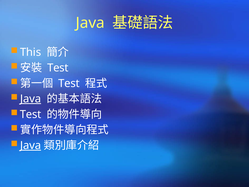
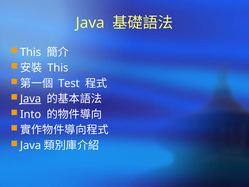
Test: Test -> This (58, 68)
Test: Test -> Into (31, 114)
Java underline: present -> none (31, 145)
